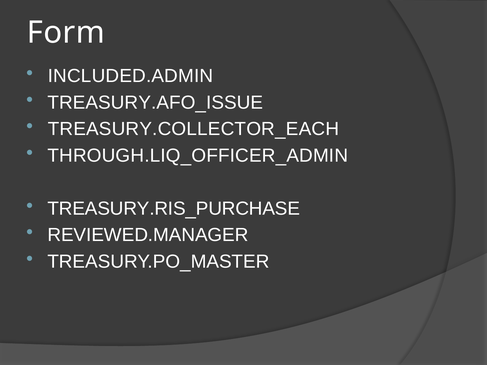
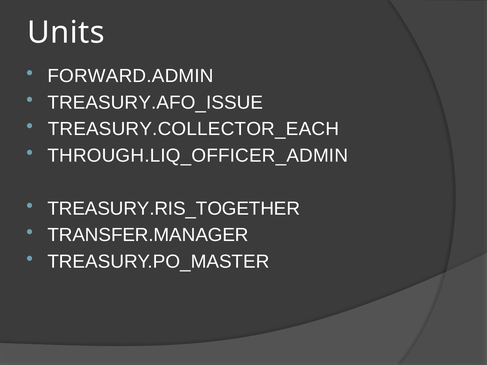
Form: Form -> Units (66, 33)
INCLUDED.ADMIN: INCLUDED.ADMIN -> FORWARD.ADMIN (131, 76)
TREASURY.RIS_PURCHASE: TREASURY.RIS_PURCHASE -> TREASURY.RIS_TOGETHER (174, 209)
REVIEWED.MANAGER: REVIEWED.MANAGER -> TRANSFER.MANAGER (148, 235)
